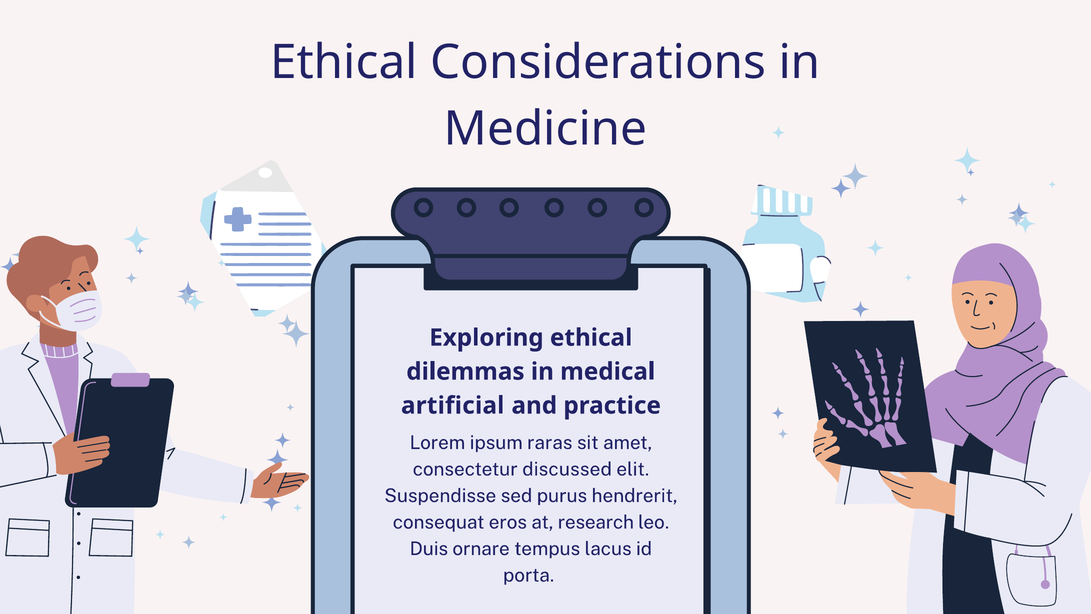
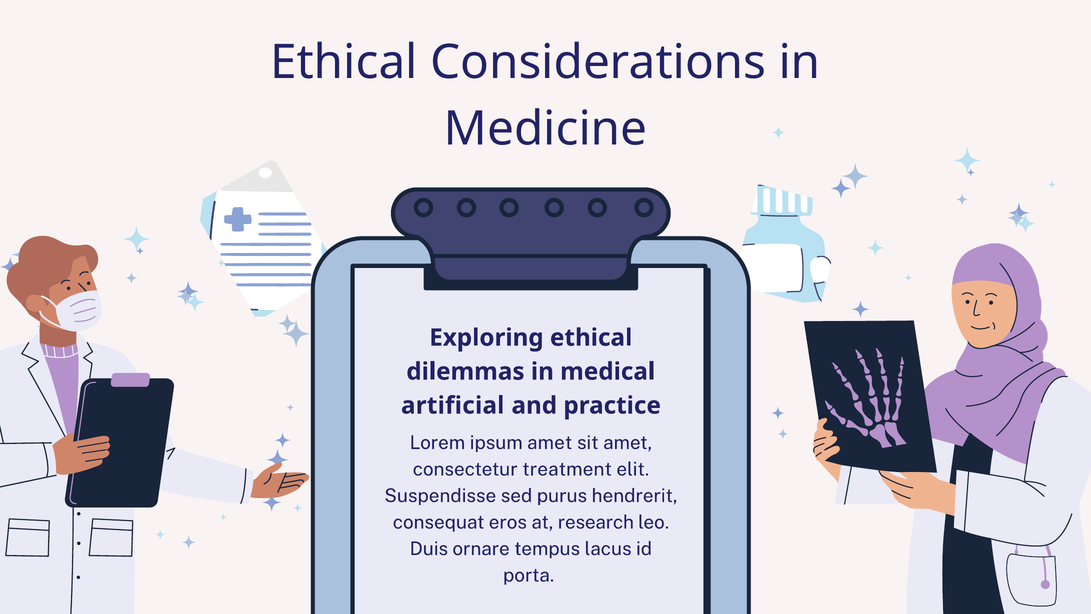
ipsum raras: raras -> amet (550, 443)
discussed: discussed -> treatment (567, 469)
